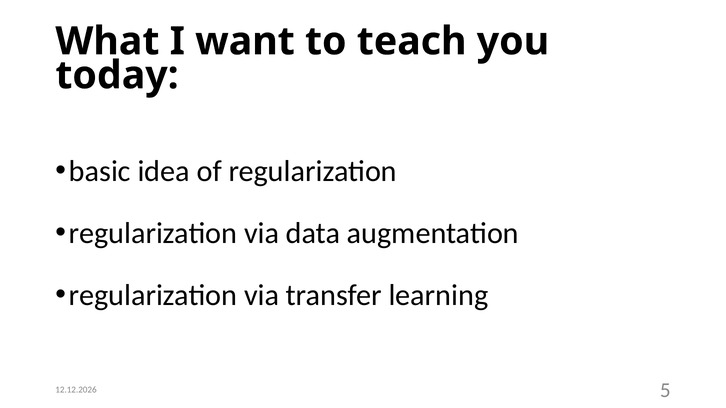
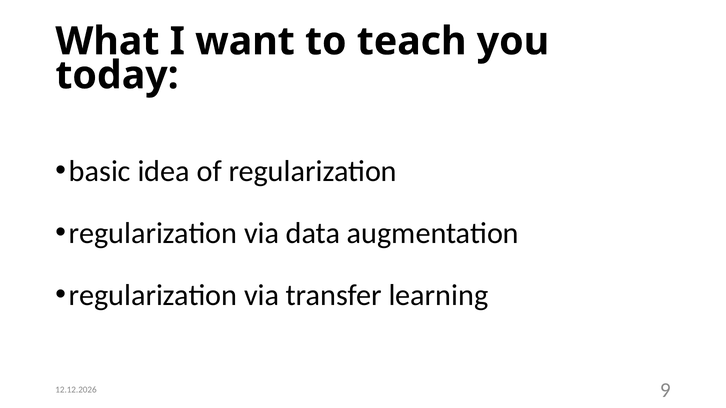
5: 5 -> 9 (665, 391)
